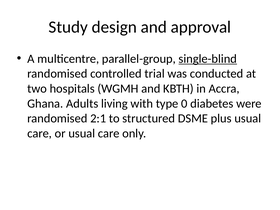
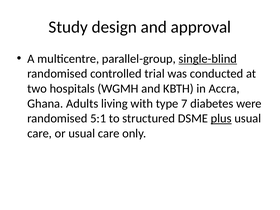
0: 0 -> 7 (184, 104)
2:1: 2:1 -> 5:1 (98, 118)
plus underline: none -> present (221, 118)
